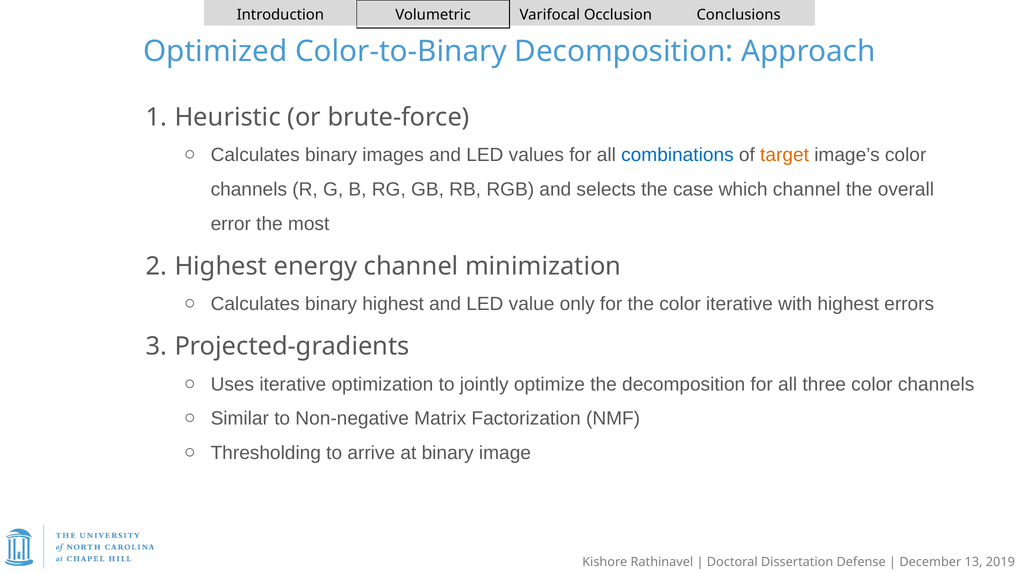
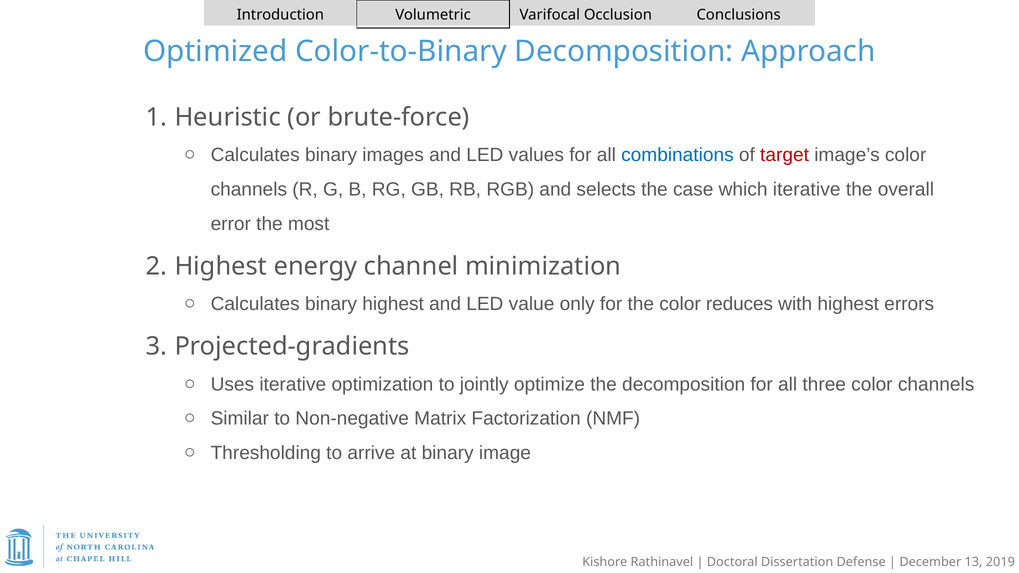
target colour: orange -> red (785, 155)
which channel: channel -> iterative (807, 190)
color iterative: iterative -> reduces (740, 304)
